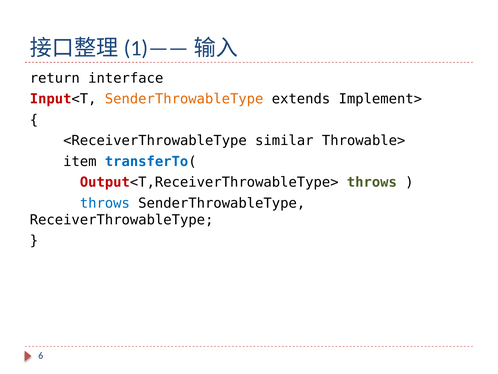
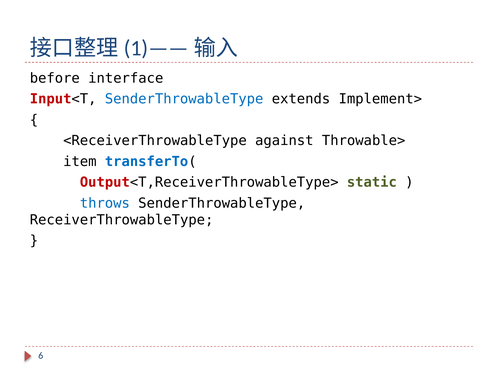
return: return -> before (55, 78)
SenderThrowableType colour: orange -> blue (184, 99)
similar: similar -> against (284, 140)
Output<T,ReceiverThrowableType> throws: throws -> static (372, 182)
